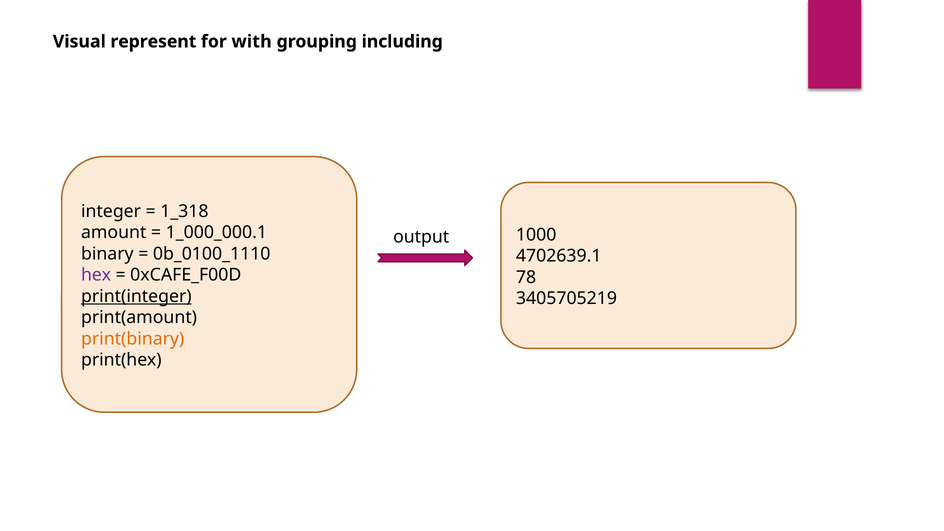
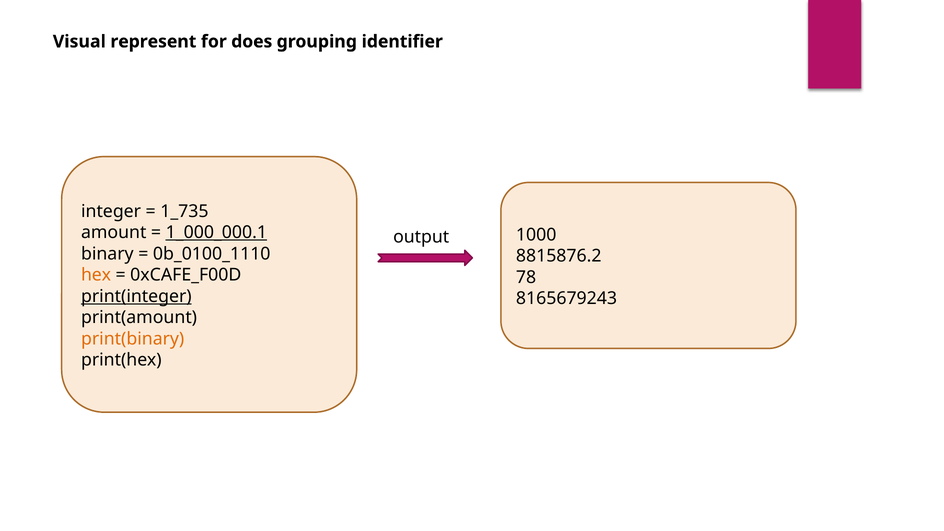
with: with -> does (252, 42)
including: including -> identifier (402, 42)
1_318: 1_318 -> 1_735 (184, 211)
1_000_000.1 underline: none -> present (216, 233)
4702639.1: 4702639.1 -> 8815876.2 (559, 256)
hex colour: purple -> orange (96, 275)
3405705219: 3405705219 -> 8165679243 (567, 299)
